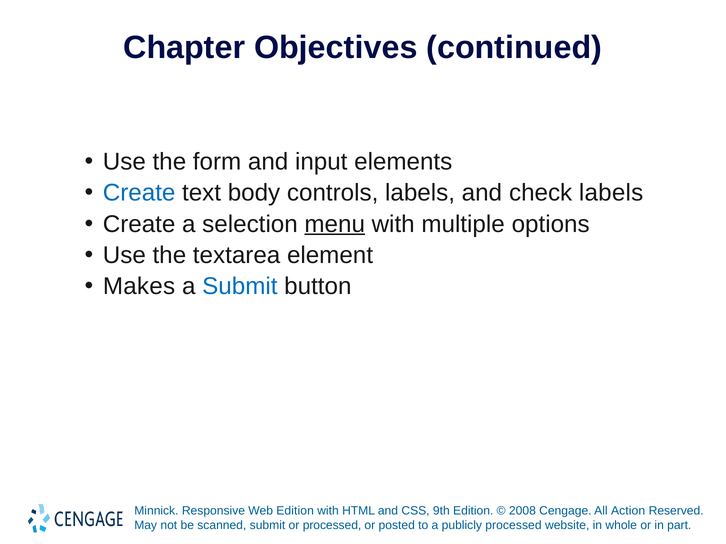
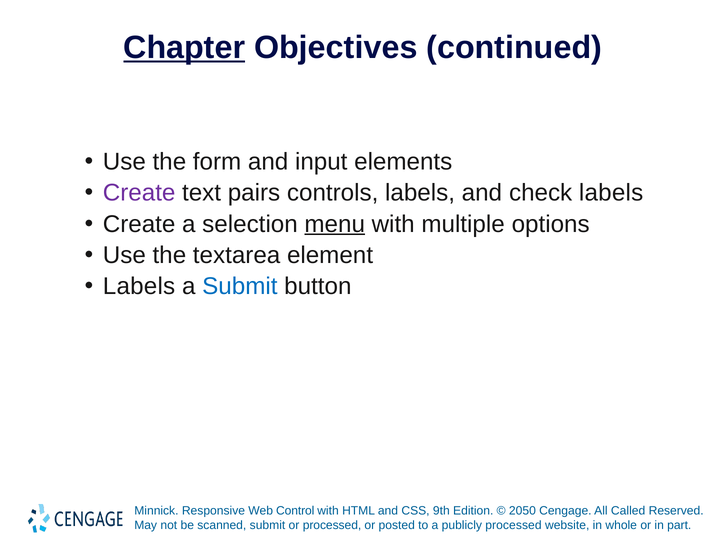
Chapter underline: none -> present (184, 47)
Create colour: blue -> purple (139, 193)
body: body -> pairs (254, 193)
Makes: Makes -> Labels (139, 287)
Web Edition: Edition -> Control (295, 511)
2008: 2008 -> 2050 (522, 511)
Action: Action -> Called (628, 511)
